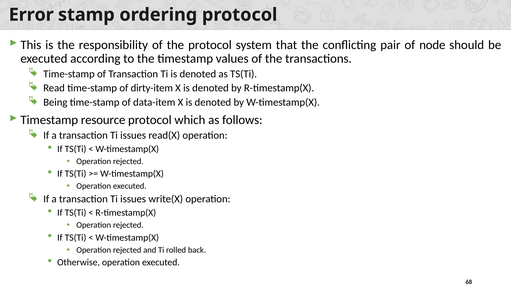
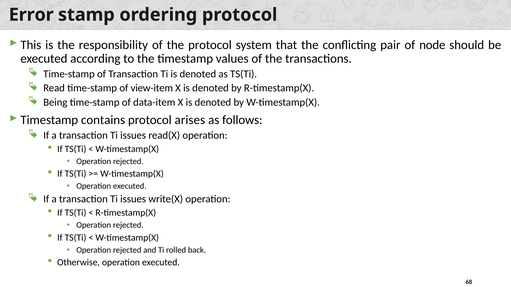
dirty-item: dirty-item -> view-item (152, 88)
resource: resource -> contains (103, 120)
which: which -> arises (190, 120)
